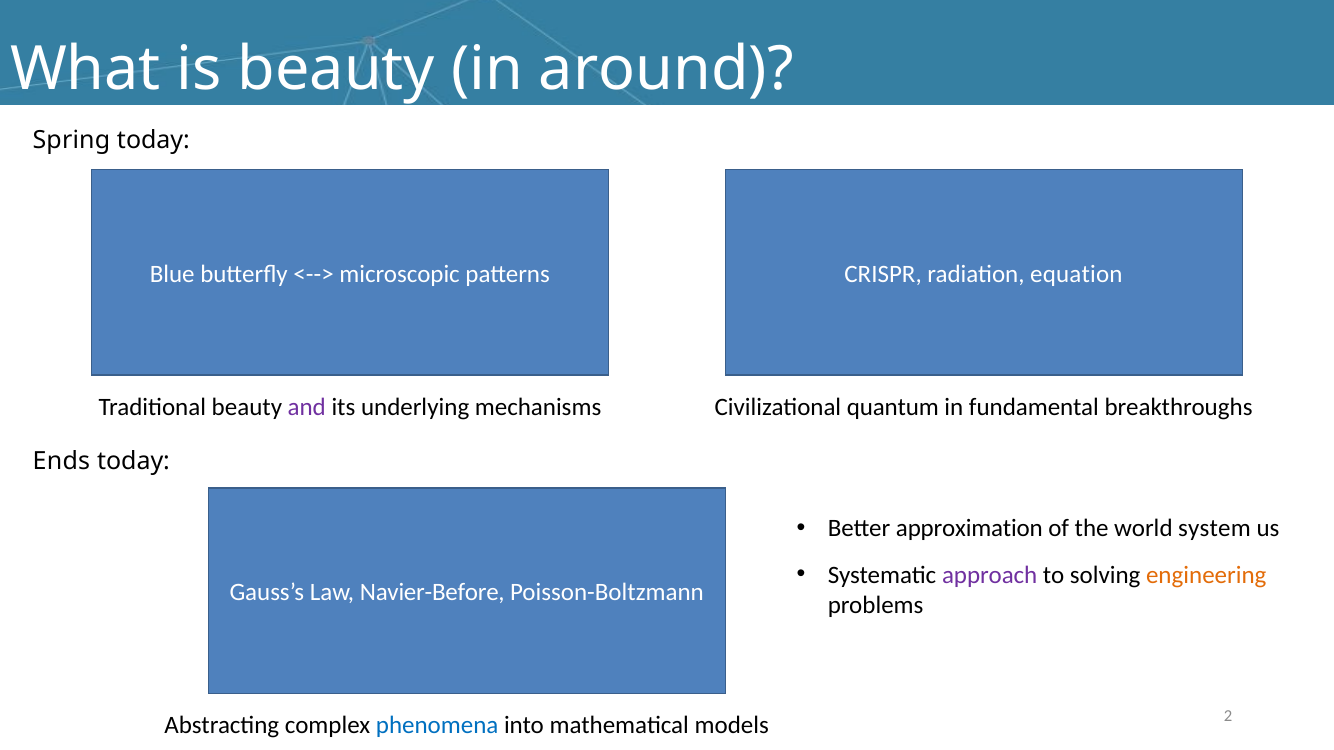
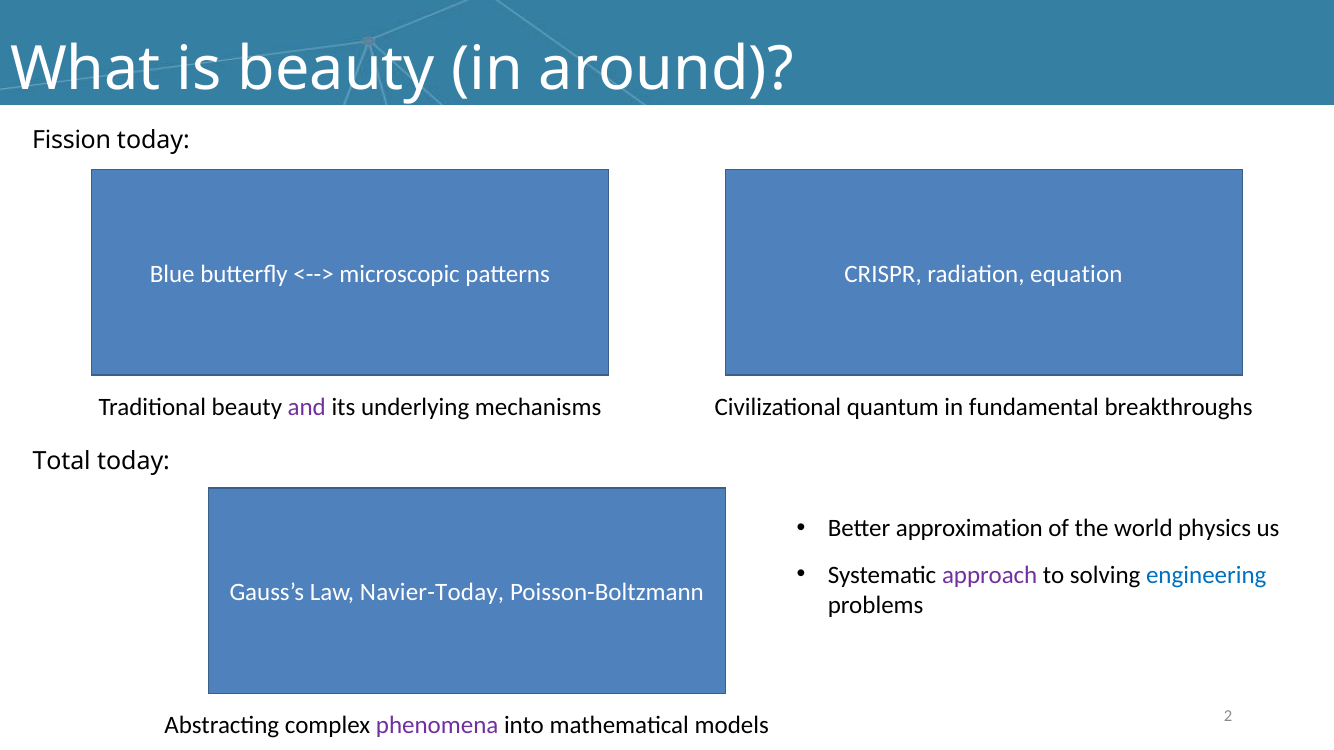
Spring: Spring -> Fission (72, 140)
Ends: Ends -> Total (62, 461)
system: system -> physics (1215, 529)
engineering colour: orange -> blue (1206, 575)
Navier-Before: Navier-Before -> Navier-Today (432, 593)
phenomena colour: blue -> purple (437, 725)
